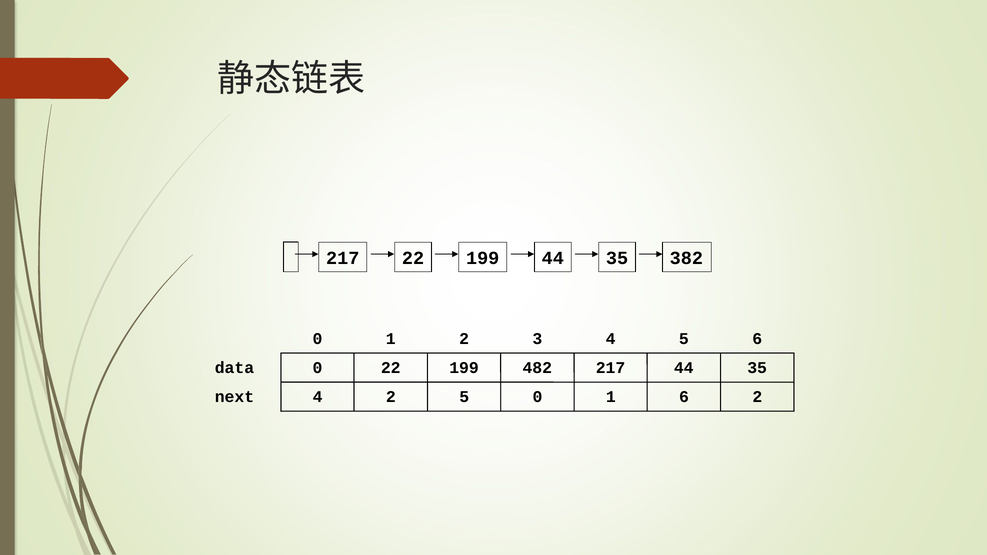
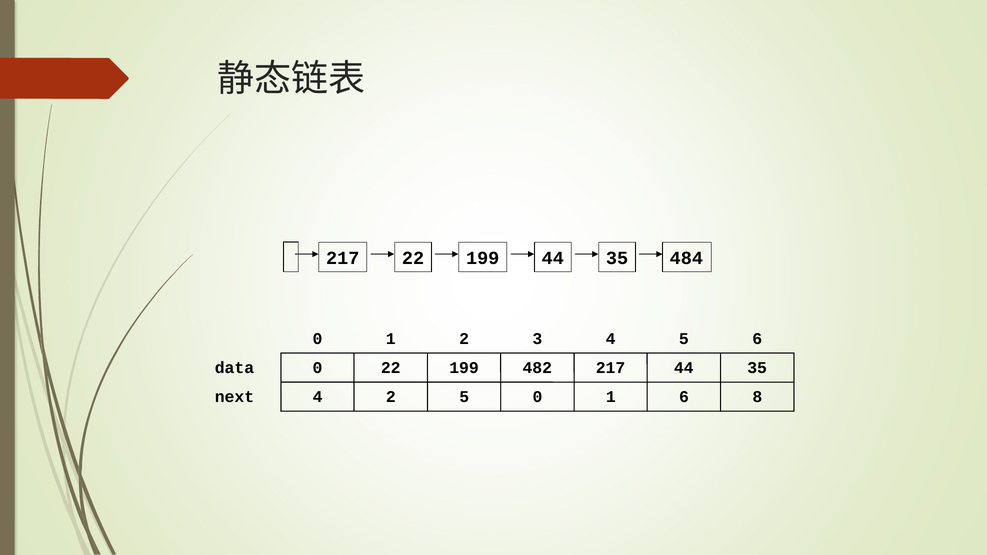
382: 382 -> 484 (686, 258)
6 2: 2 -> 8 (757, 397)
